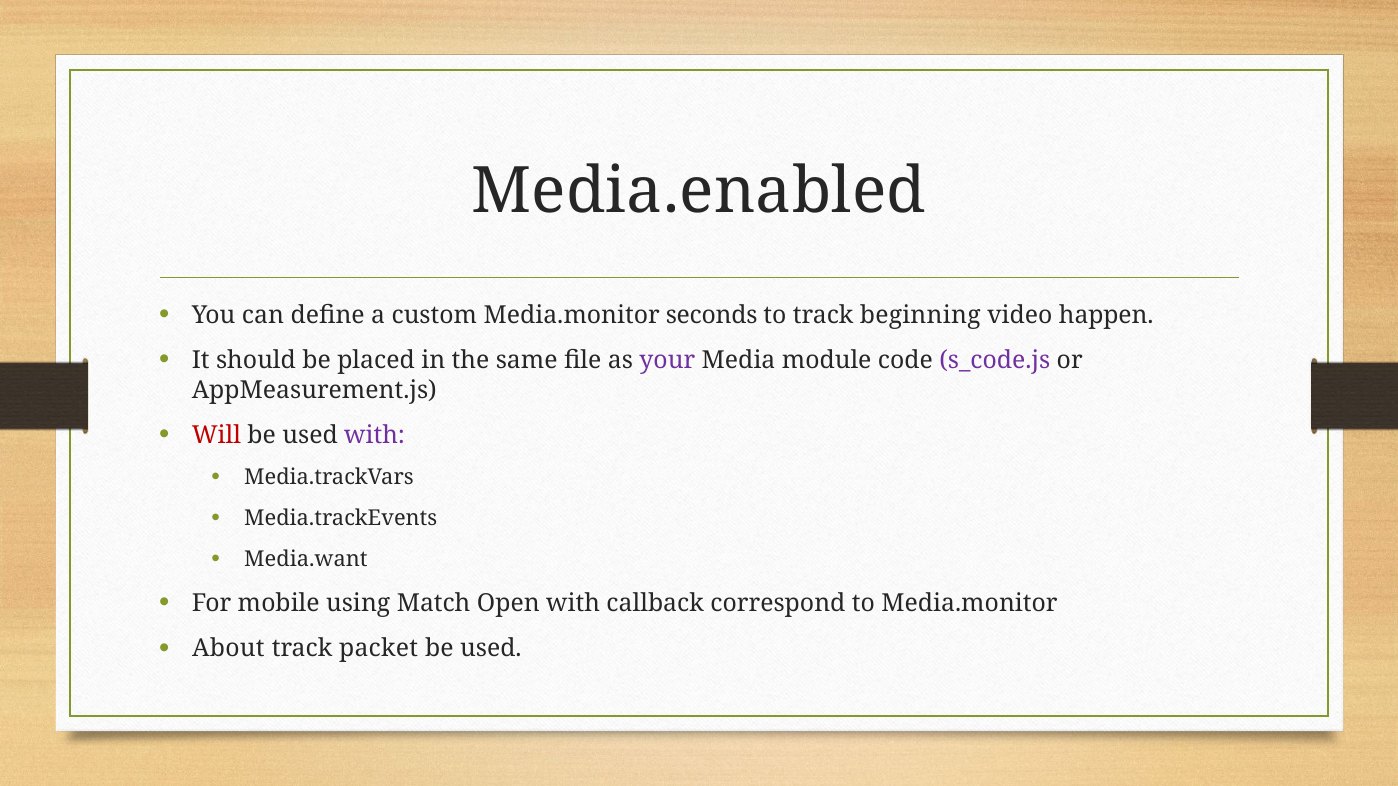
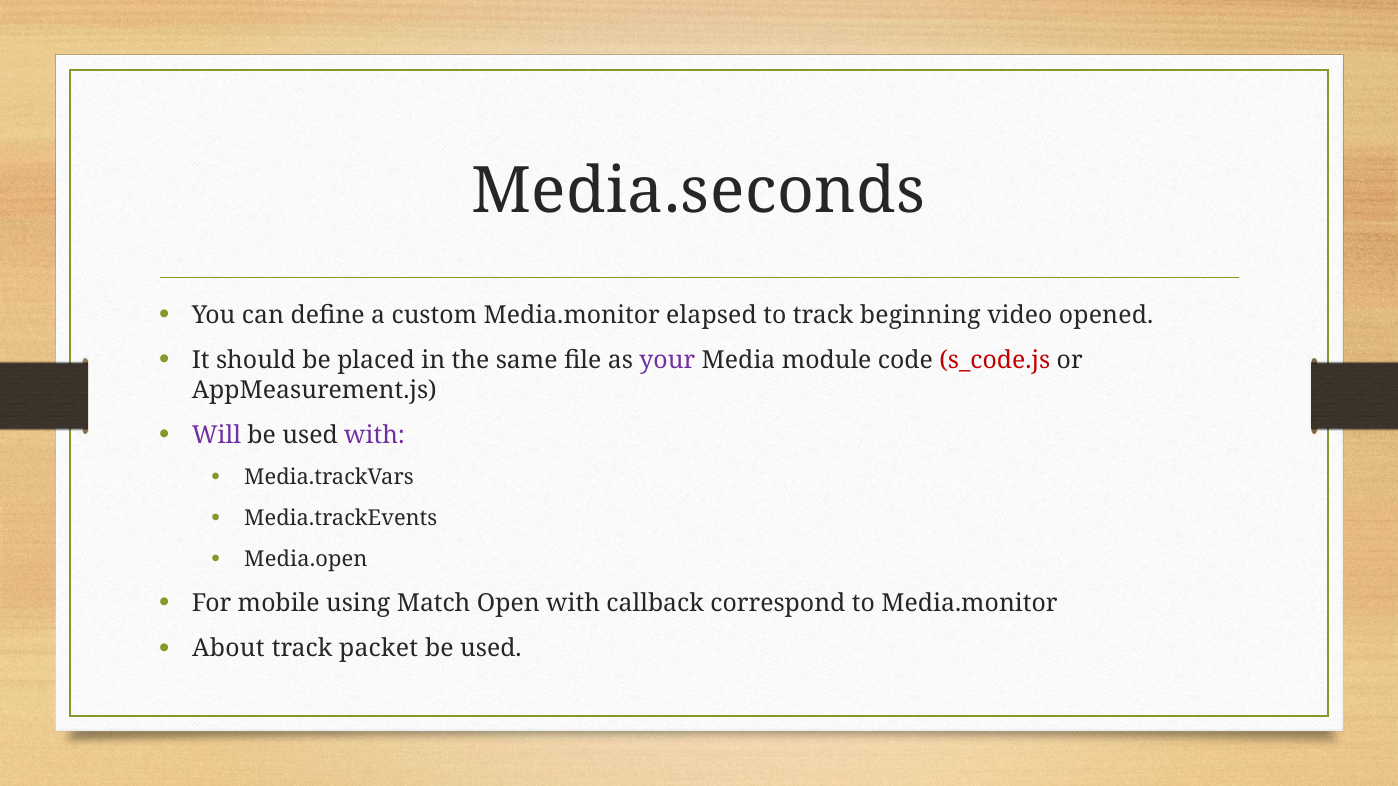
Media.enabled: Media.enabled -> Media.seconds (698, 192)
seconds: seconds -> elapsed (712, 315)
happen: happen -> opened (1106, 315)
s_code.js colour: purple -> red (995, 360)
Will colour: red -> purple (216, 436)
Media.want: Media.want -> Media.open (306, 560)
